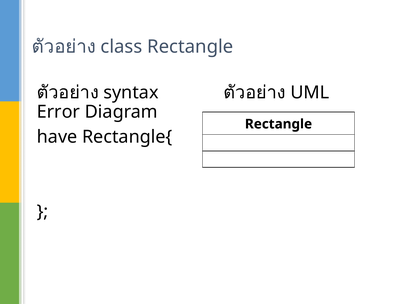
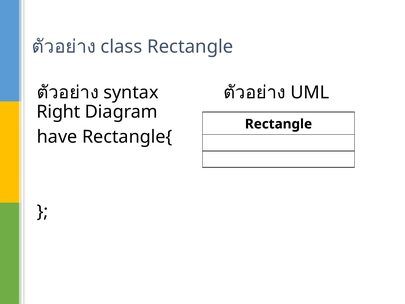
Error: Error -> Right (59, 112)
